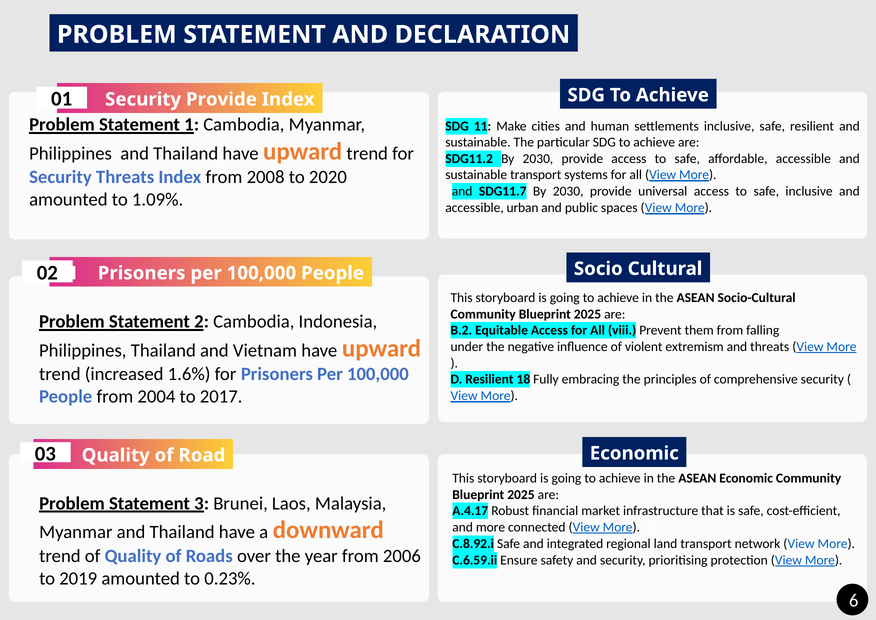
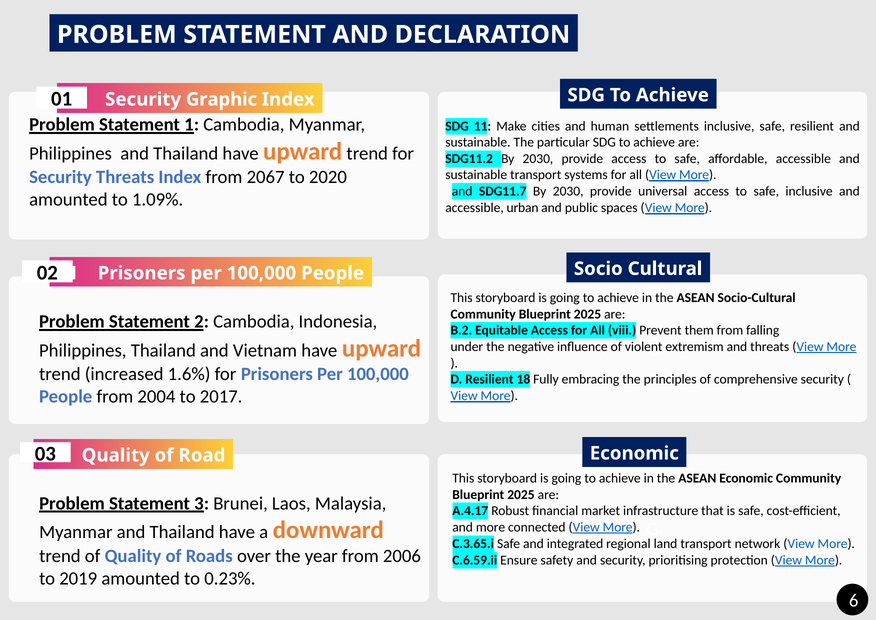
Security Provide: Provide -> Graphic (221, 99)
2008: 2008 -> 2067 (266, 177)
C.8.92.i: C.8.92.i -> C.3.65.i (473, 543)
